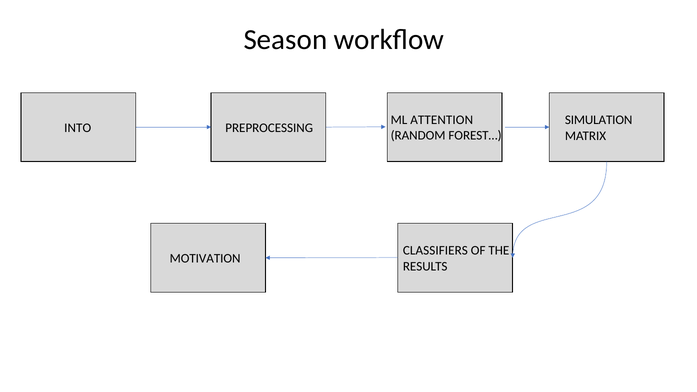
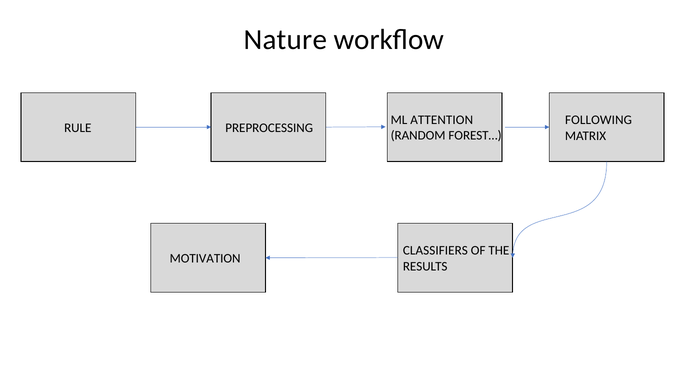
Season: Season -> Nature (285, 39)
SIMULATION: SIMULATION -> FOLLOWING (599, 120)
INTO: INTO -> RULE (78, 128)
